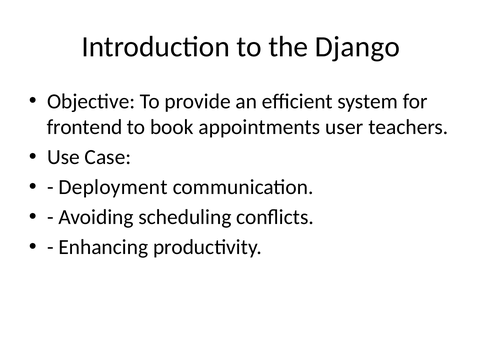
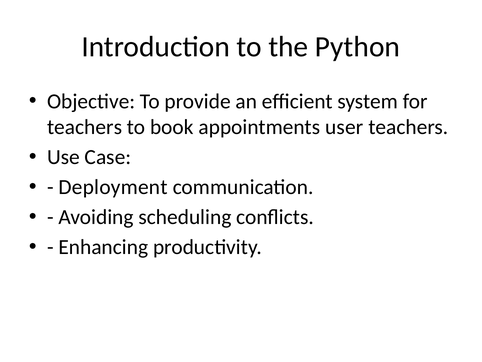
Django: Django -> Python (358, 47)
frontend: frontend -> teachers (85, 127)
